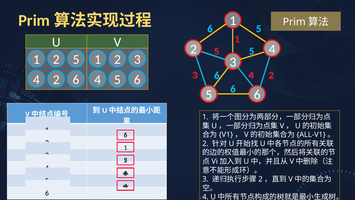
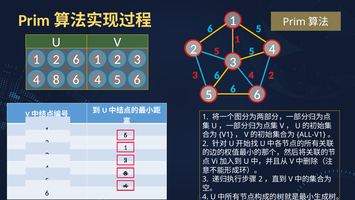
1 2 5: 5 -> 6 (76, 59)
2: 2 -> 8 (56, 80)
